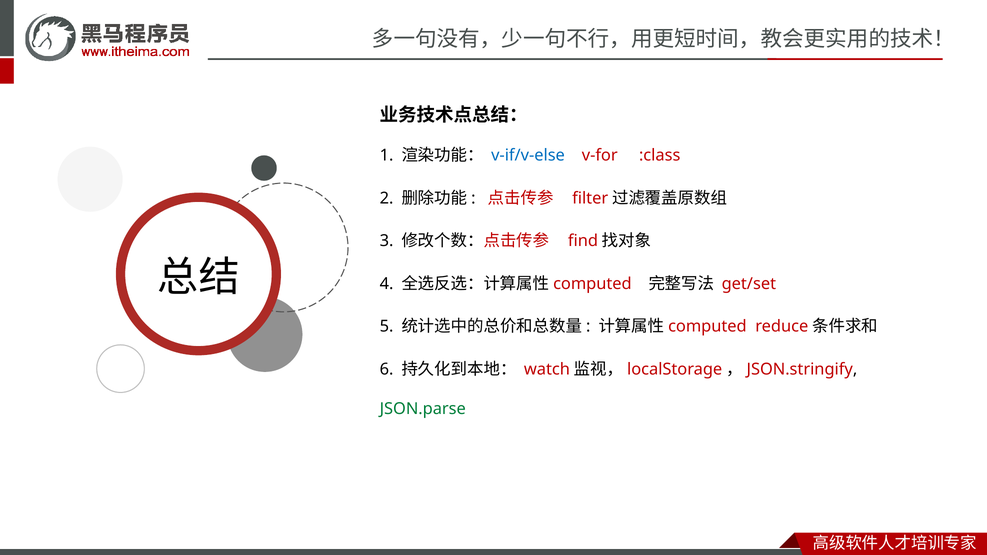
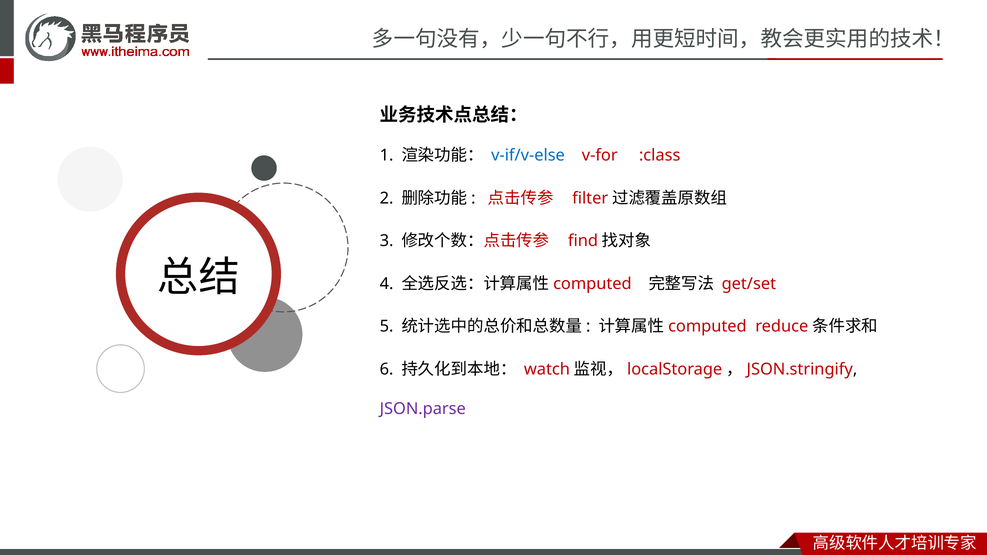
JSON.parse colour: green -> purple (423, 409)
